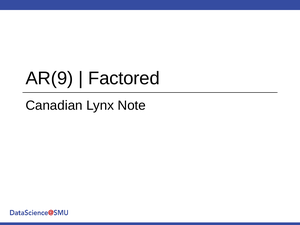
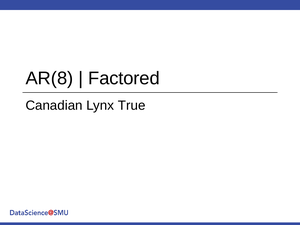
AR(9: AR(9 -> AR(8 (49, 78)
Note: Note -> True (132, 105)
